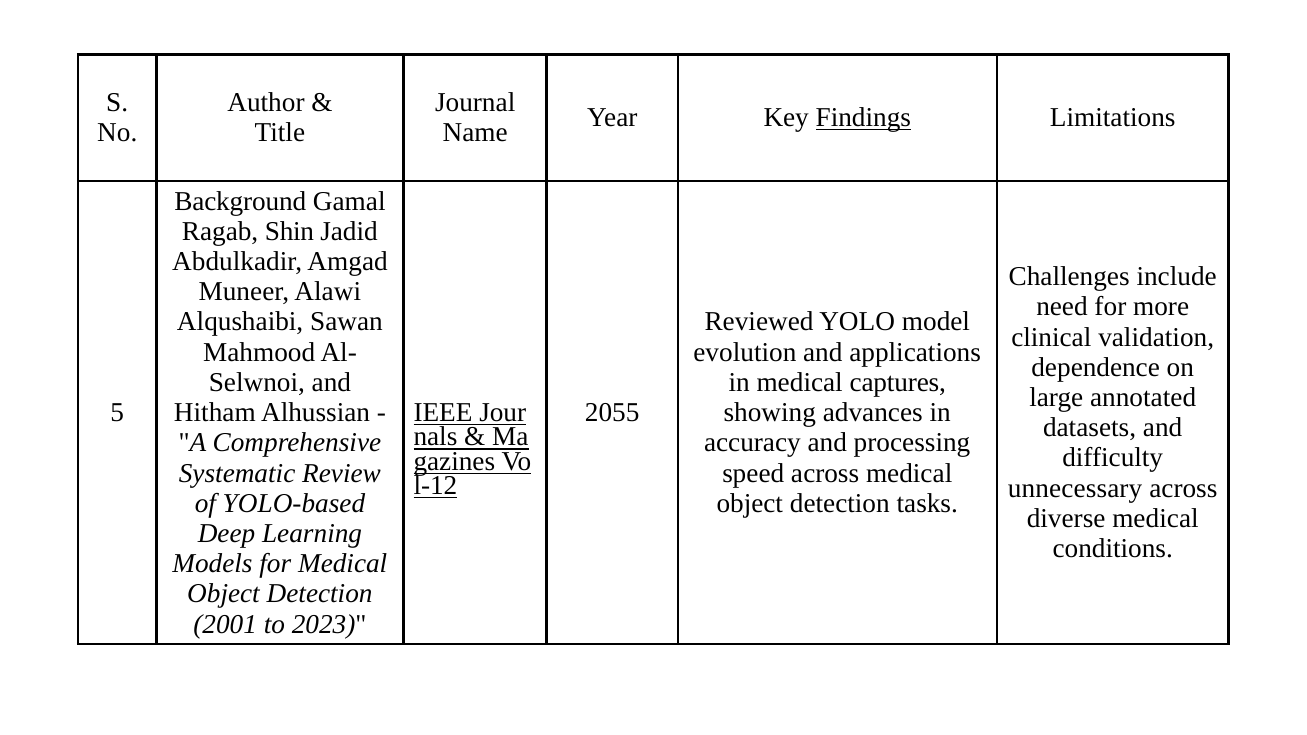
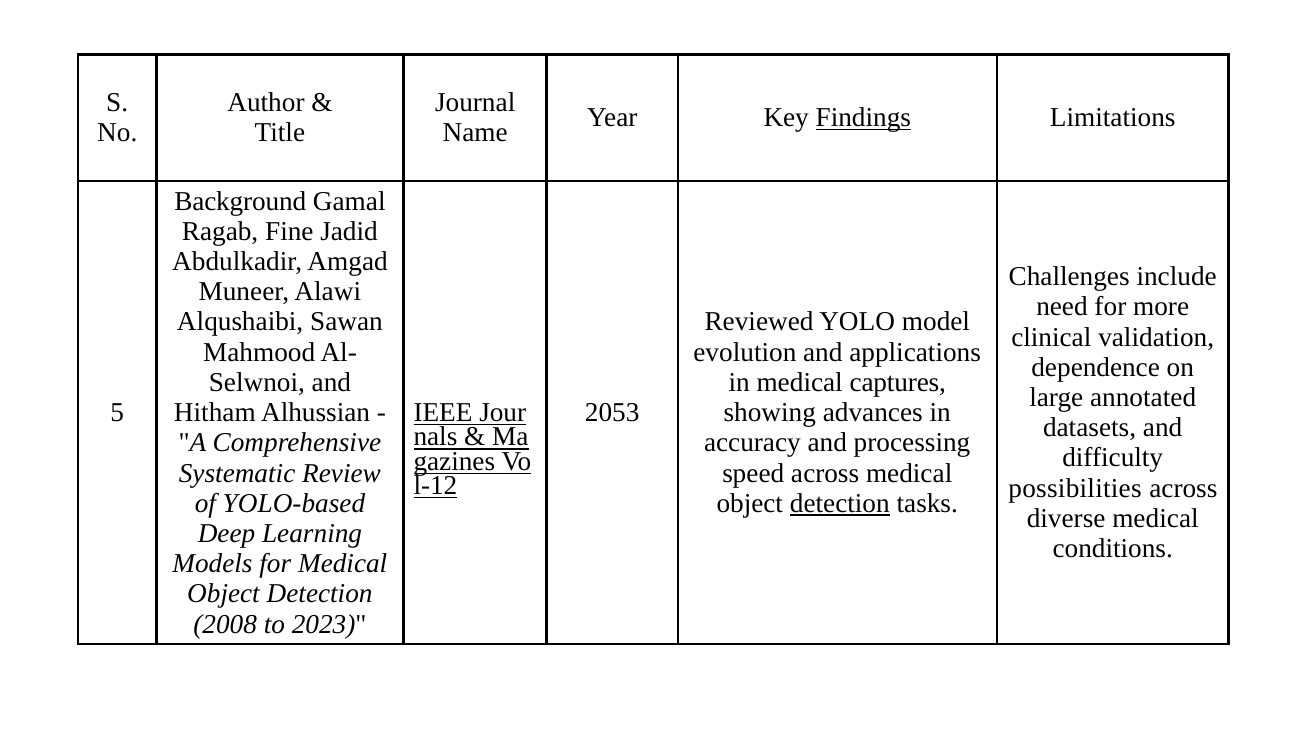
Shin: Shin -> Fine (289, 231)
2055: 2055 -> 2053 (612, 413)
unnecessary: unnecessary -> possibilities (1075, 488)
detection underline: none -> present (840, 503)
2001: 2001 -> 2008 (225, 624)
